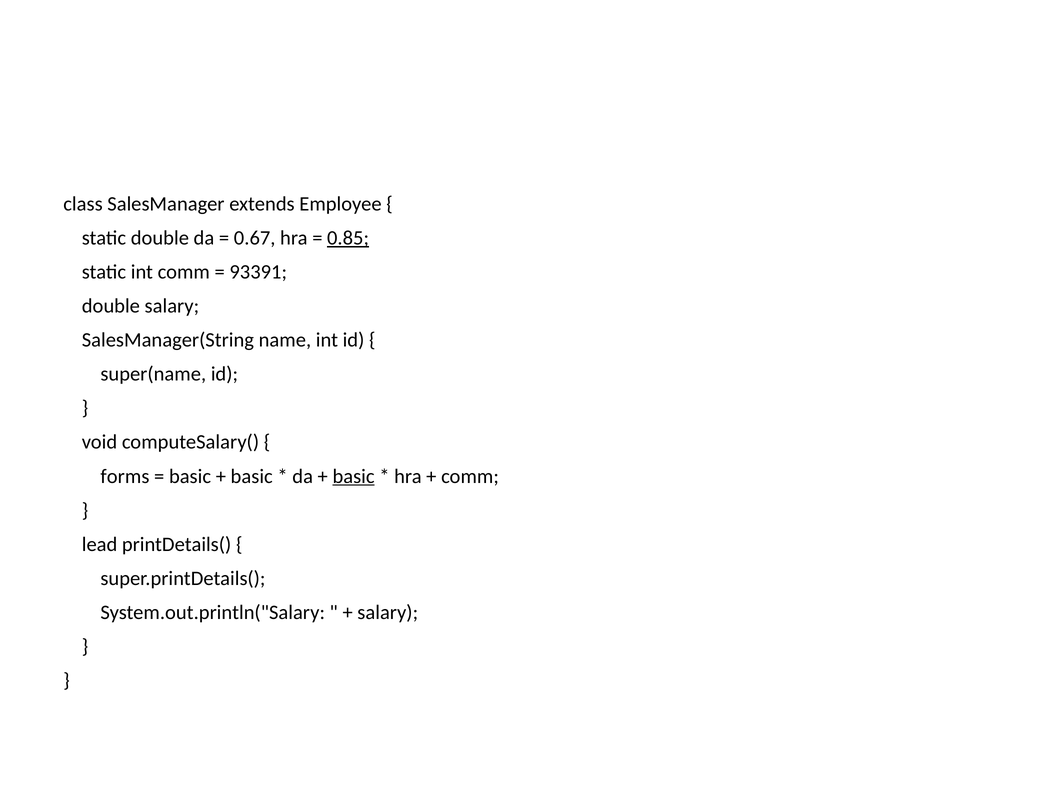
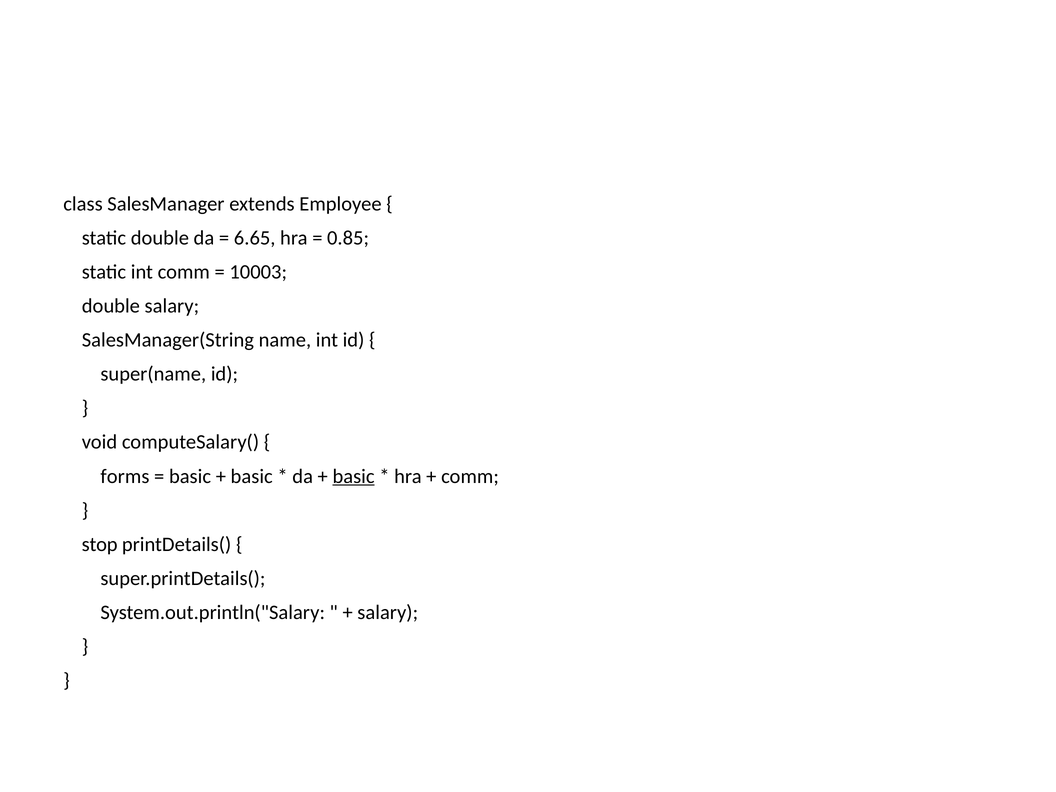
0.67: 0.67 -> 6.65 (255, 238)
0.85 underline: present -> none (348, 238)
93391: 93391 -> 10003 (258, 272)
lead: lead -> stop (100, 544)
